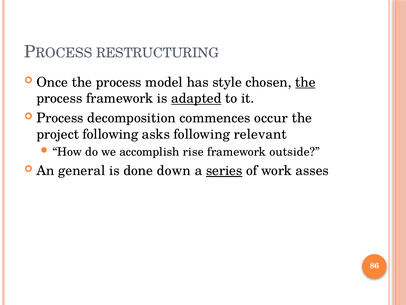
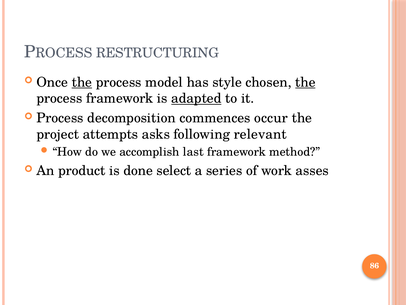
the underline: none -> present (82, 82)
project following: following -> attempts (110, 134)
rise: rise -> last (193, 152)
outside: outside -> method (295, 152)
general: general -> product (82, 170)
down: down -> select (174, 170)
series underline: present -> none (224, 170)
